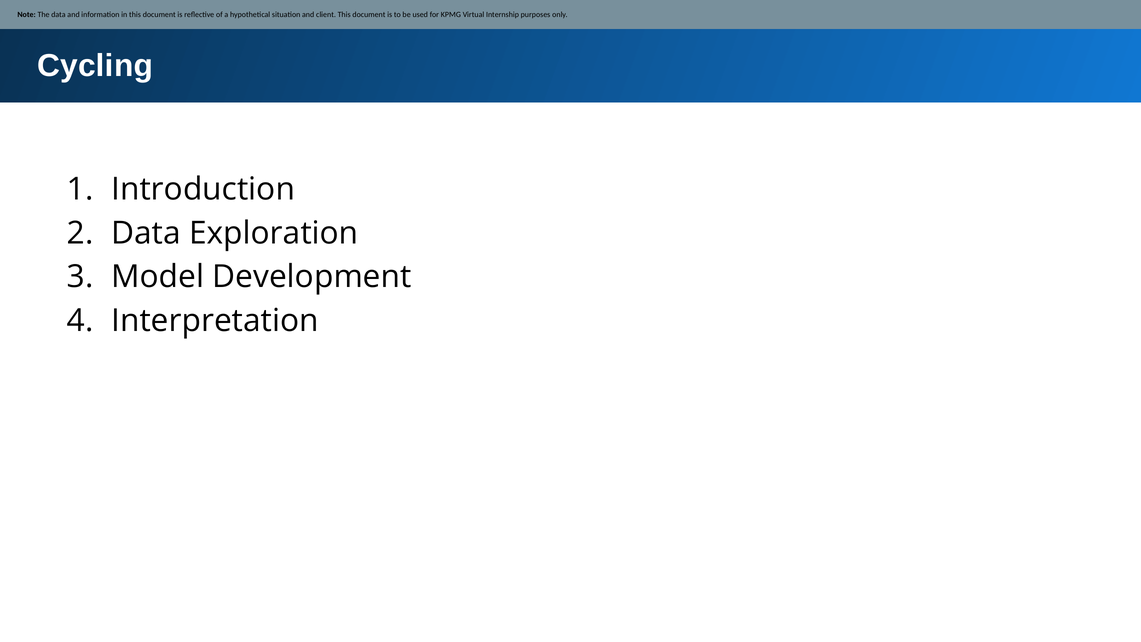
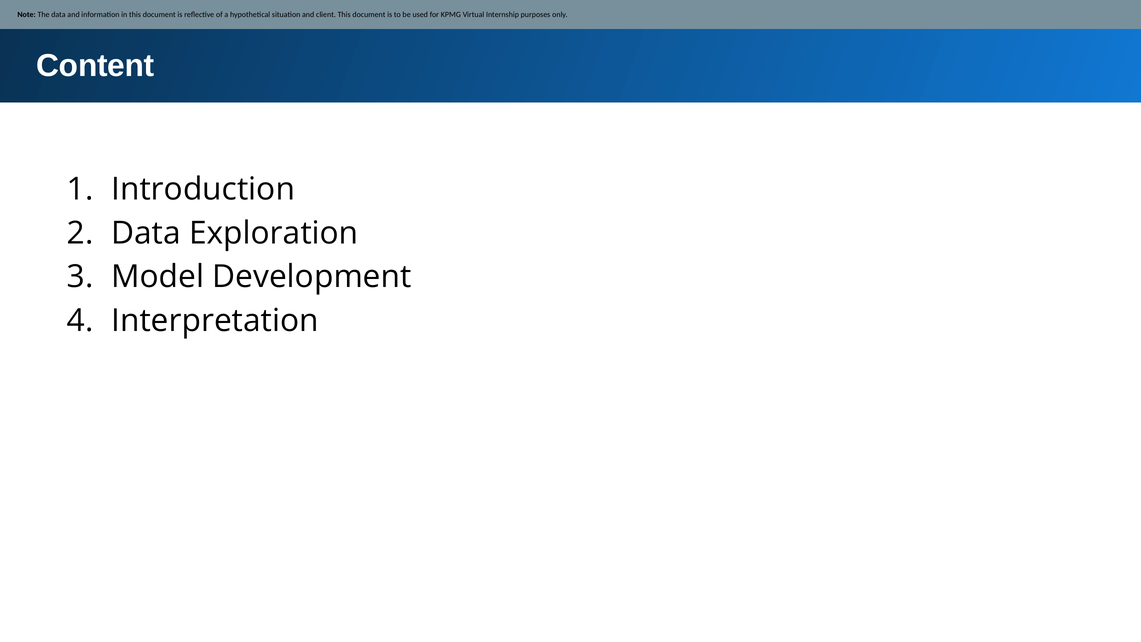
Cycling: Cycling -> Content (95, 66)
